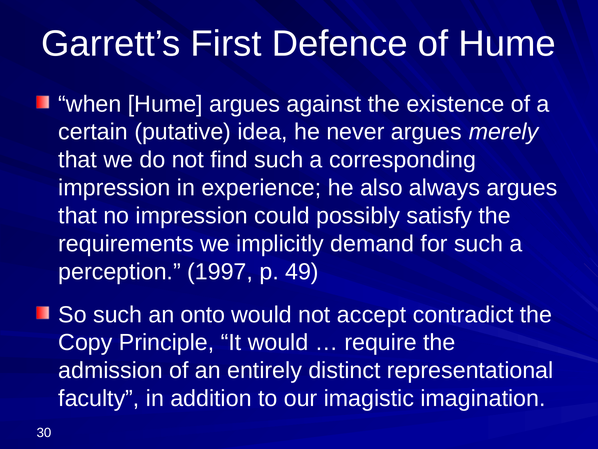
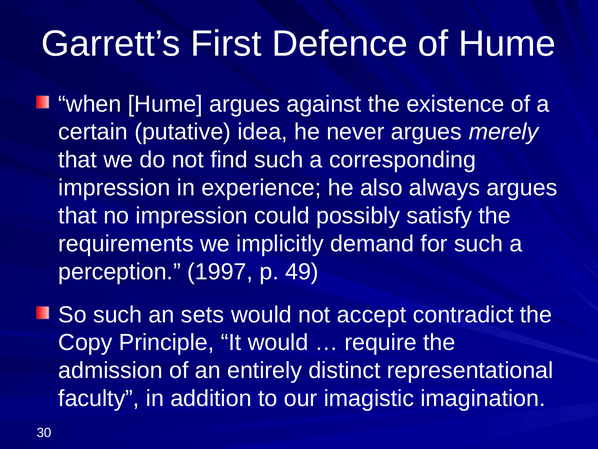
onto: onto -> sets (203, 314)
